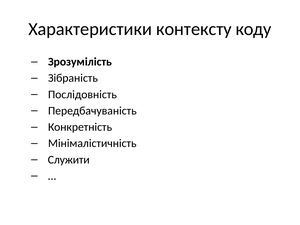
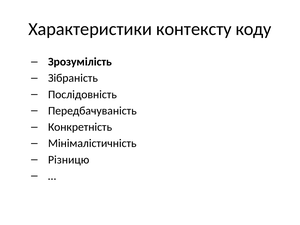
Служити: Служити -> Різницю (69, 160)
